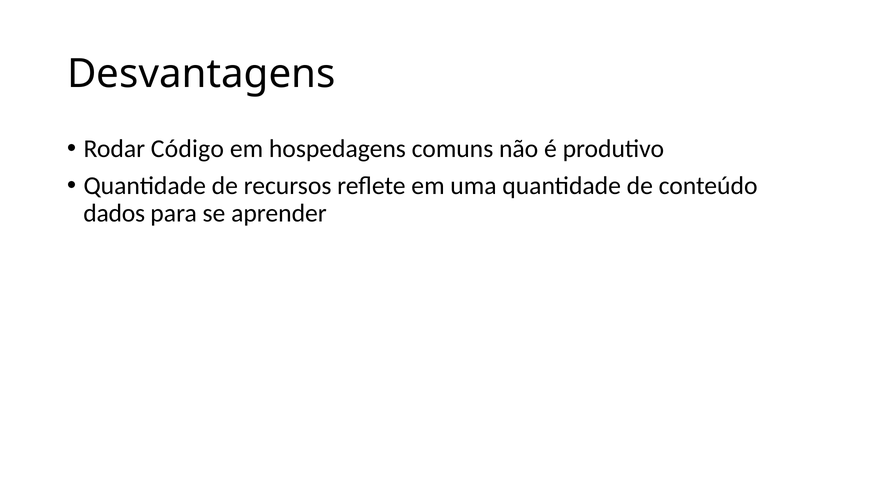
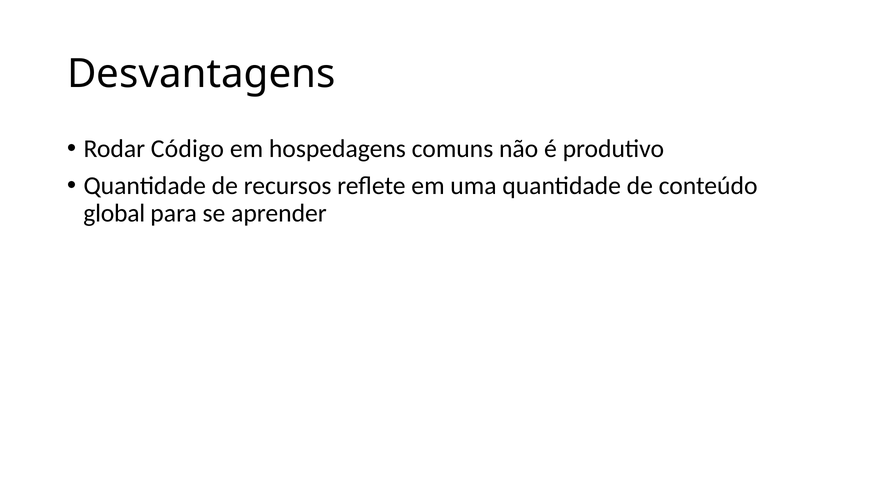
dados: dados -> global (114, 213)
